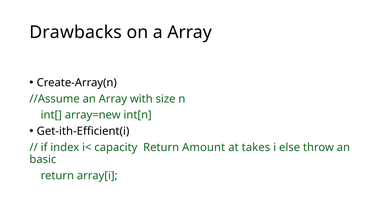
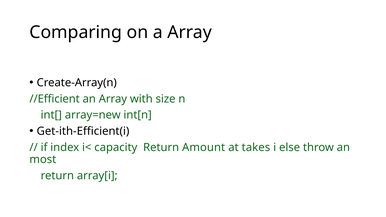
Drawbacks: Drawbacks -> Comparing (76, 32)
//Assume: //Assume -> //Efficient (55, 99)
basic: basic -> most (43, 160)
